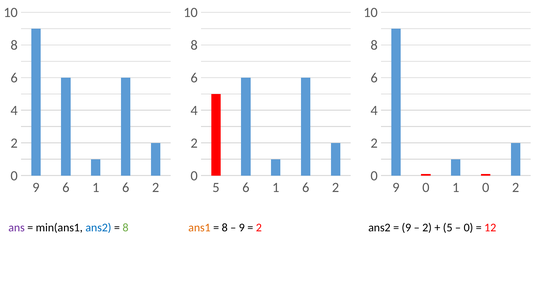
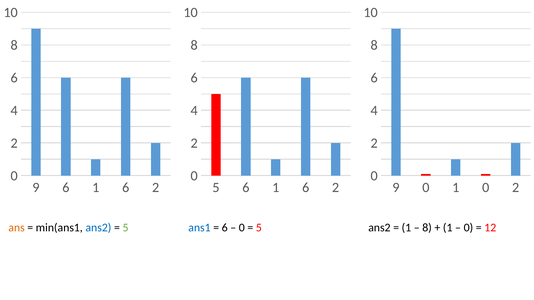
ans colour: purple -> orange (17, 228)
8: 8 -> 5 (126, 228)
ans1 colour: orange -> blue (199, 228)
8: 8 -> 6 (225, 228)
9: 9 -> 0 (242, 228)
2: 2 -> 5 (259, 228)
9: 9 -> 1 (406, 228)
2: 2 -> 8 (427, 228)
5: 5 -> 1 (448, 228)
